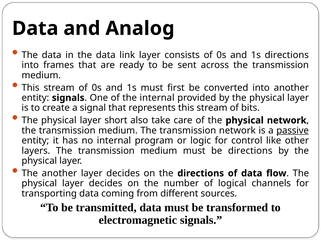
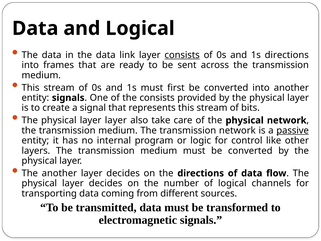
and Analog: Analog -> Logical (140, 28)
consists underline: none -> present (182, 55)
the internal: internal -> consists (157, 98)
layer short: short -> layer (116, 120)
must be directions: directions -> converted (250, 151)
